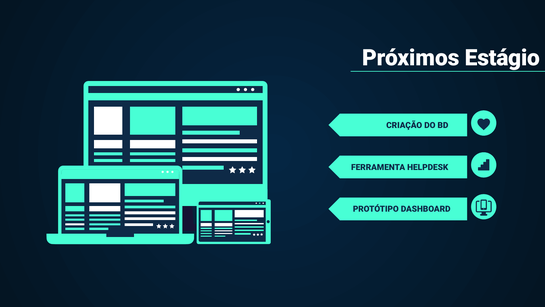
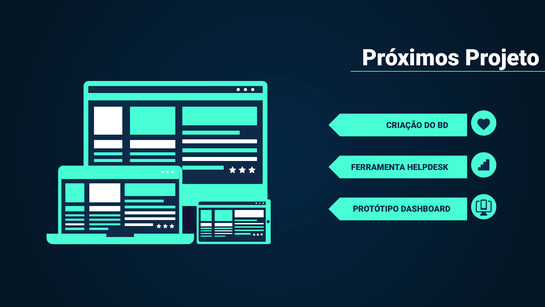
Estágio: Estágio -> Projeto (502, 58)
